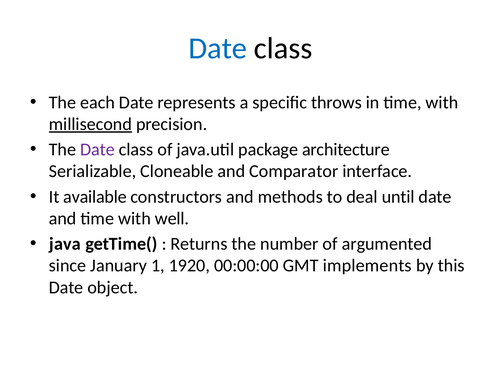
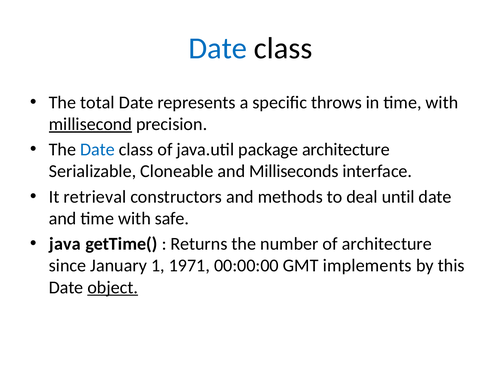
each: each -> total (97, 102)
Date colour: purple -> blue (97, 149)
Comparator: Comparator -> Milliseconds (294, 171)
available: available -> retrieval (95, 197)
well: well -> safe (172, 218)
of argumented: argumented -> architecture (387, 244)
1920: 1920 -> 1971 (189, 265)
object underline: none -> present (113, 287)
